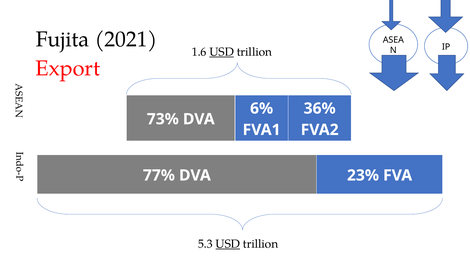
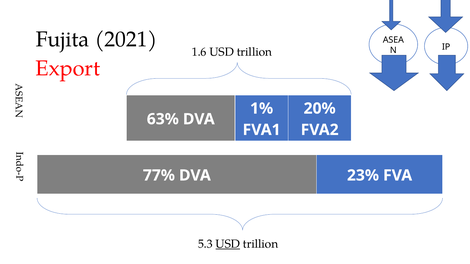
USD underline: present -> none (222, 52)
6%: 6% -> 1% (262, 109)
36%: 36% -> 20% (320, 109)
73%: 73% -> 63% (163, 119)
